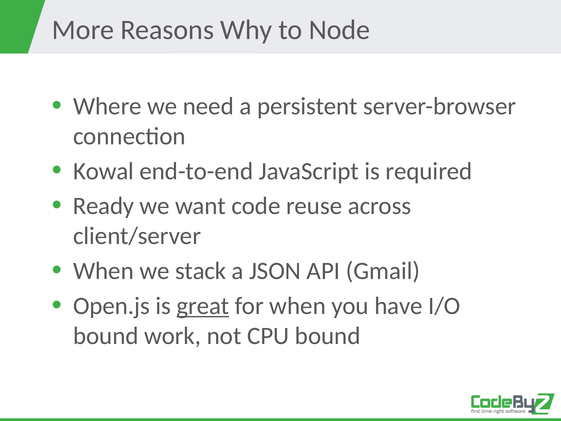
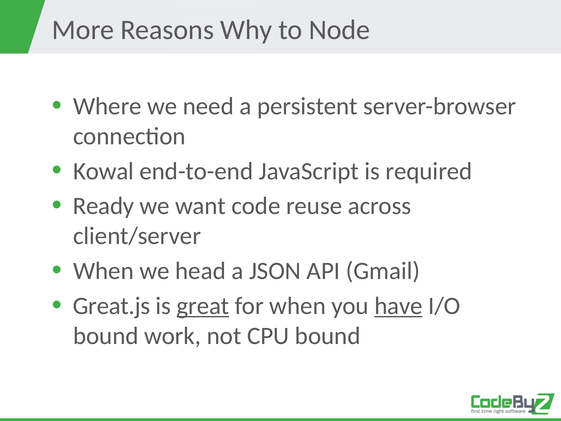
stack: stack -> head (200, 271)
Open.js: Open.js -> Great.js (112, 306)
have underline: none -> present (398, 306)
